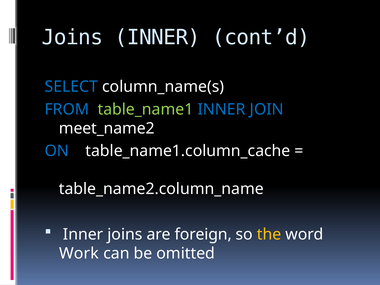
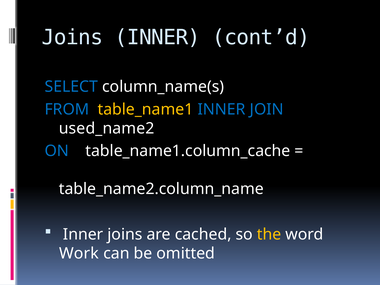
table_name1 colour: light green -> yellow (145, 109)
meet_name2: meet_name2 -> used_name2 (107, 128)
foreign: foreign -> cached (203, 234)
